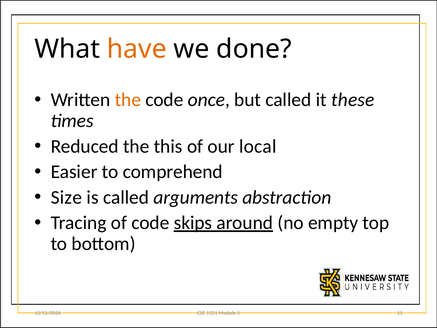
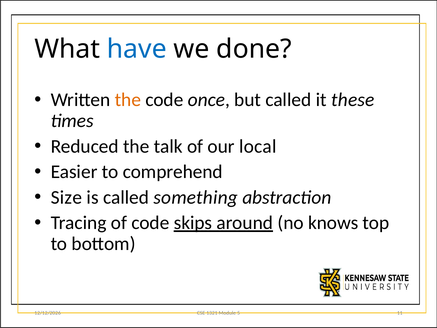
have colour: orange -> blue (137, 49)
this: this -> talk (168, 146)
arguments: arguments -> something (196, 197)
empty: empty -> knows (333, 223)
